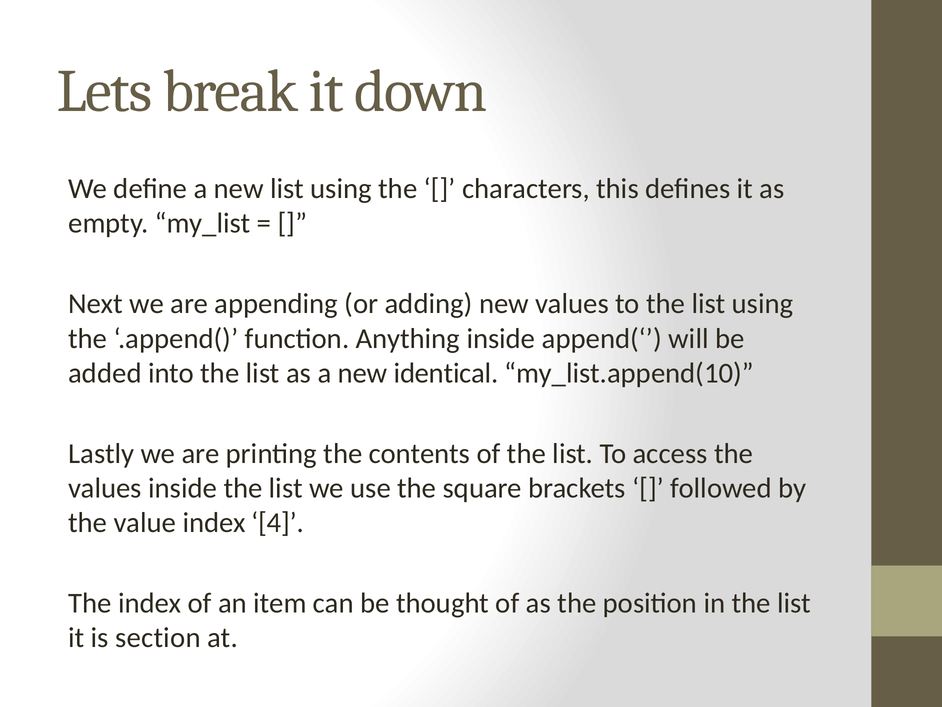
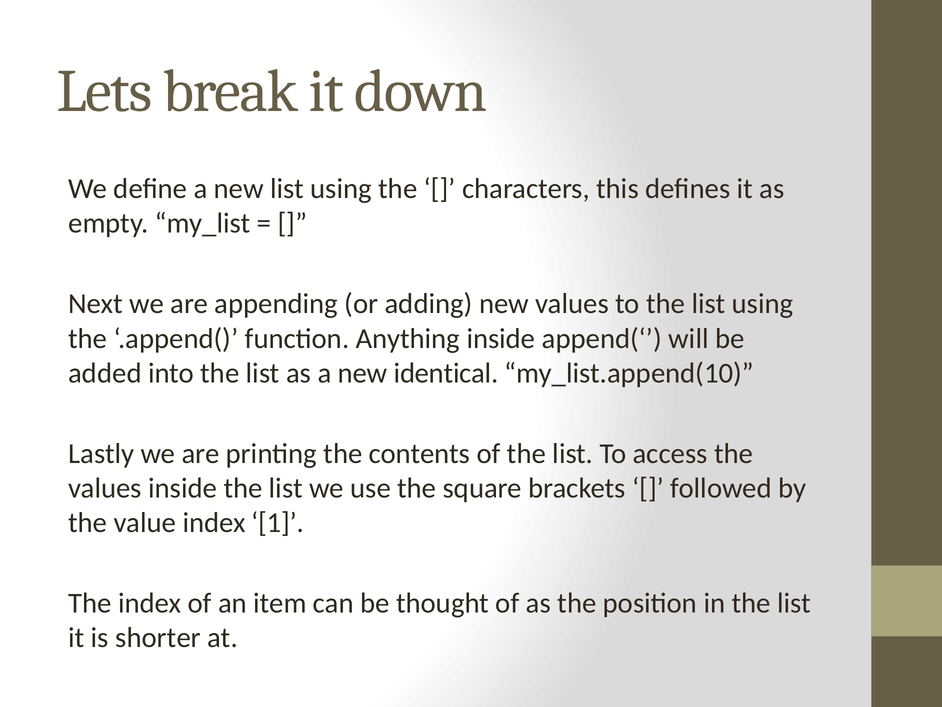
4: 4 -> 1 (278, 522)
section: section -> shorter (158, 637)
